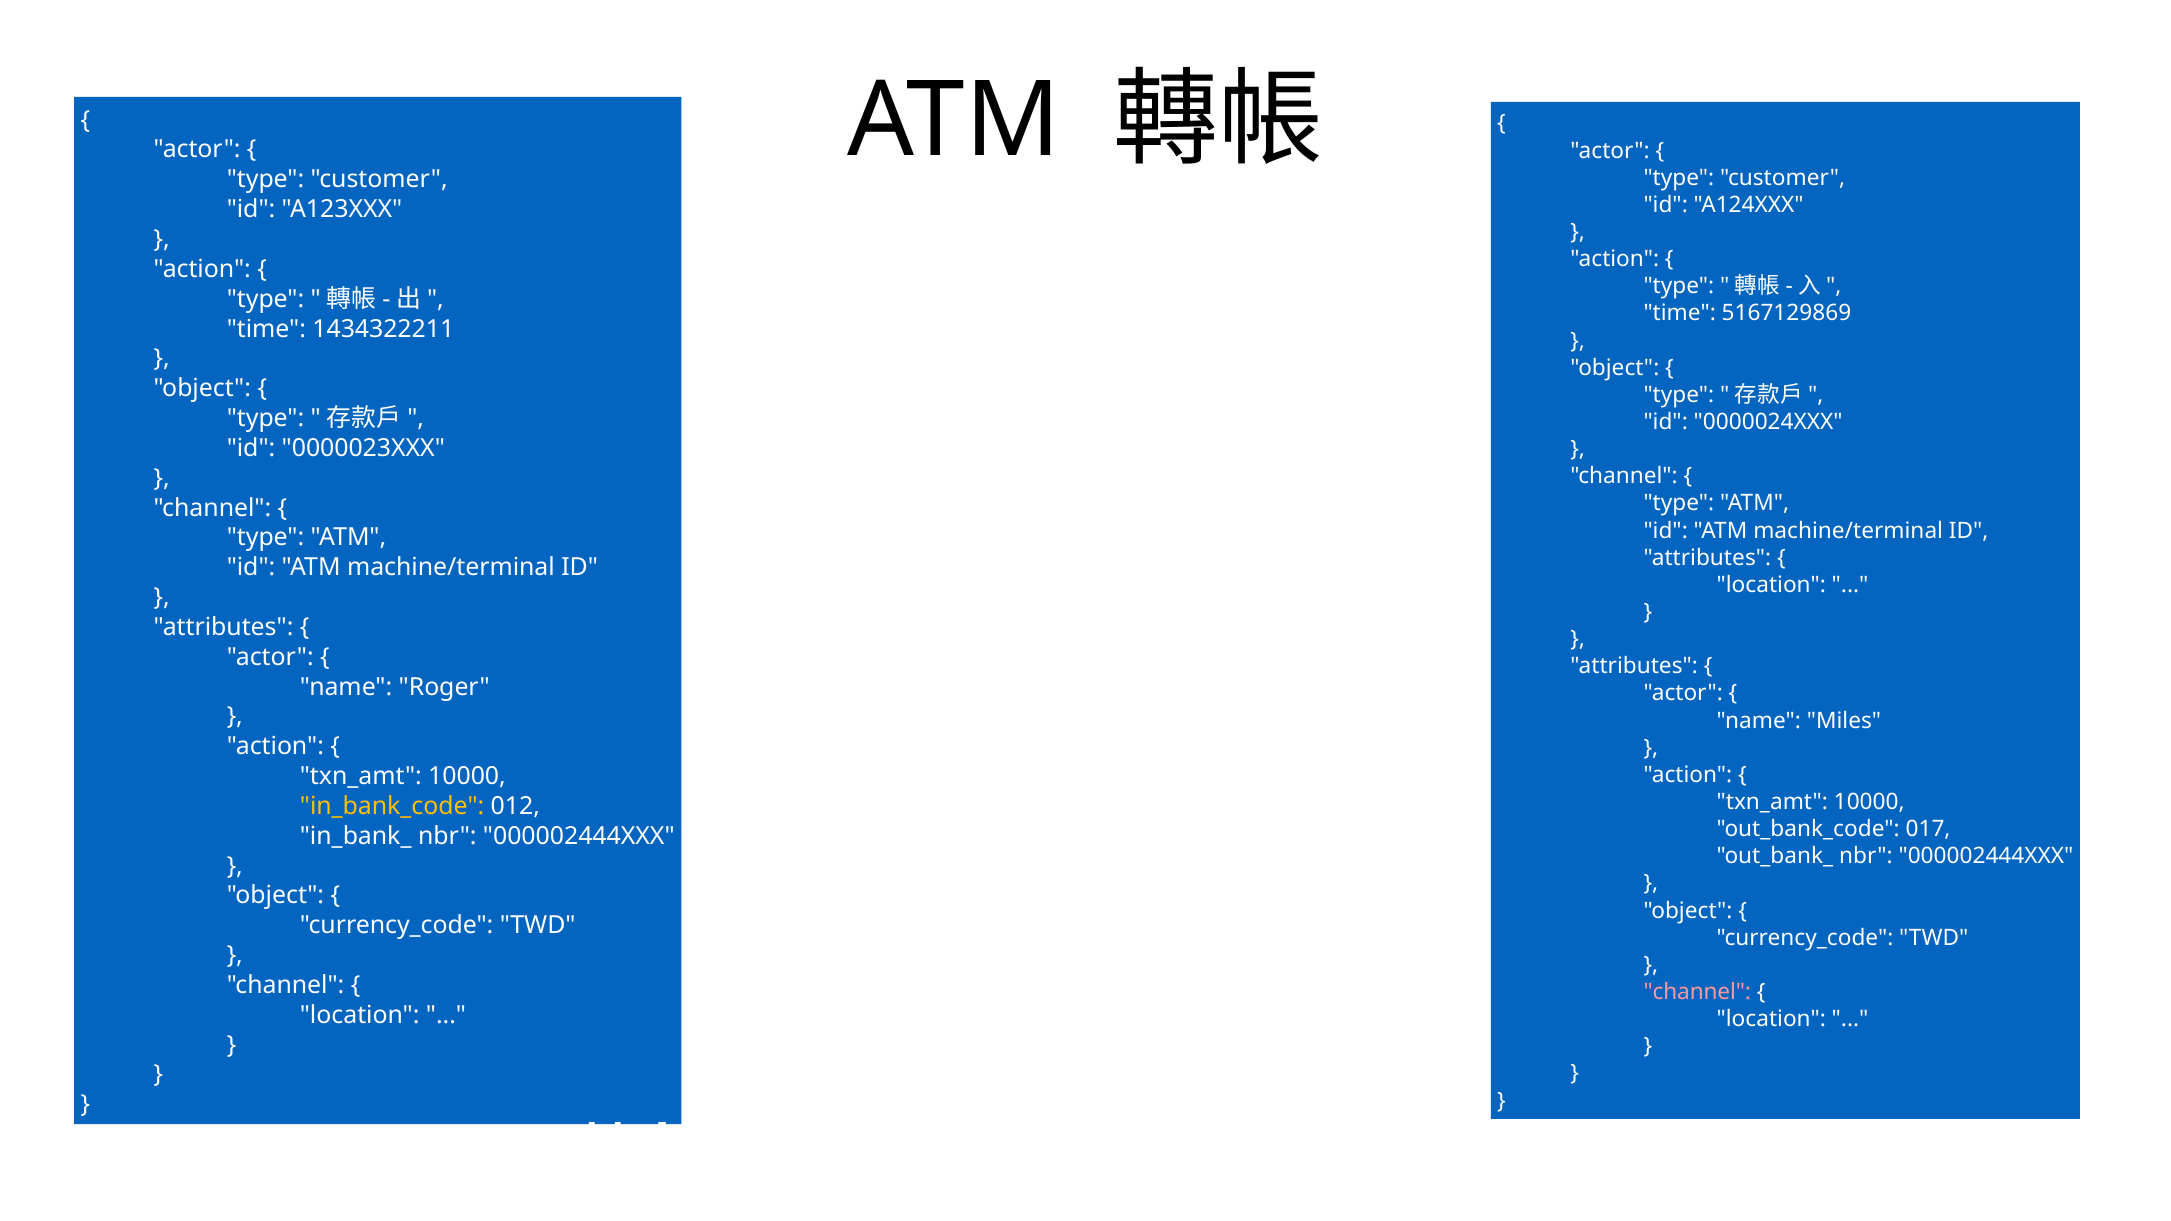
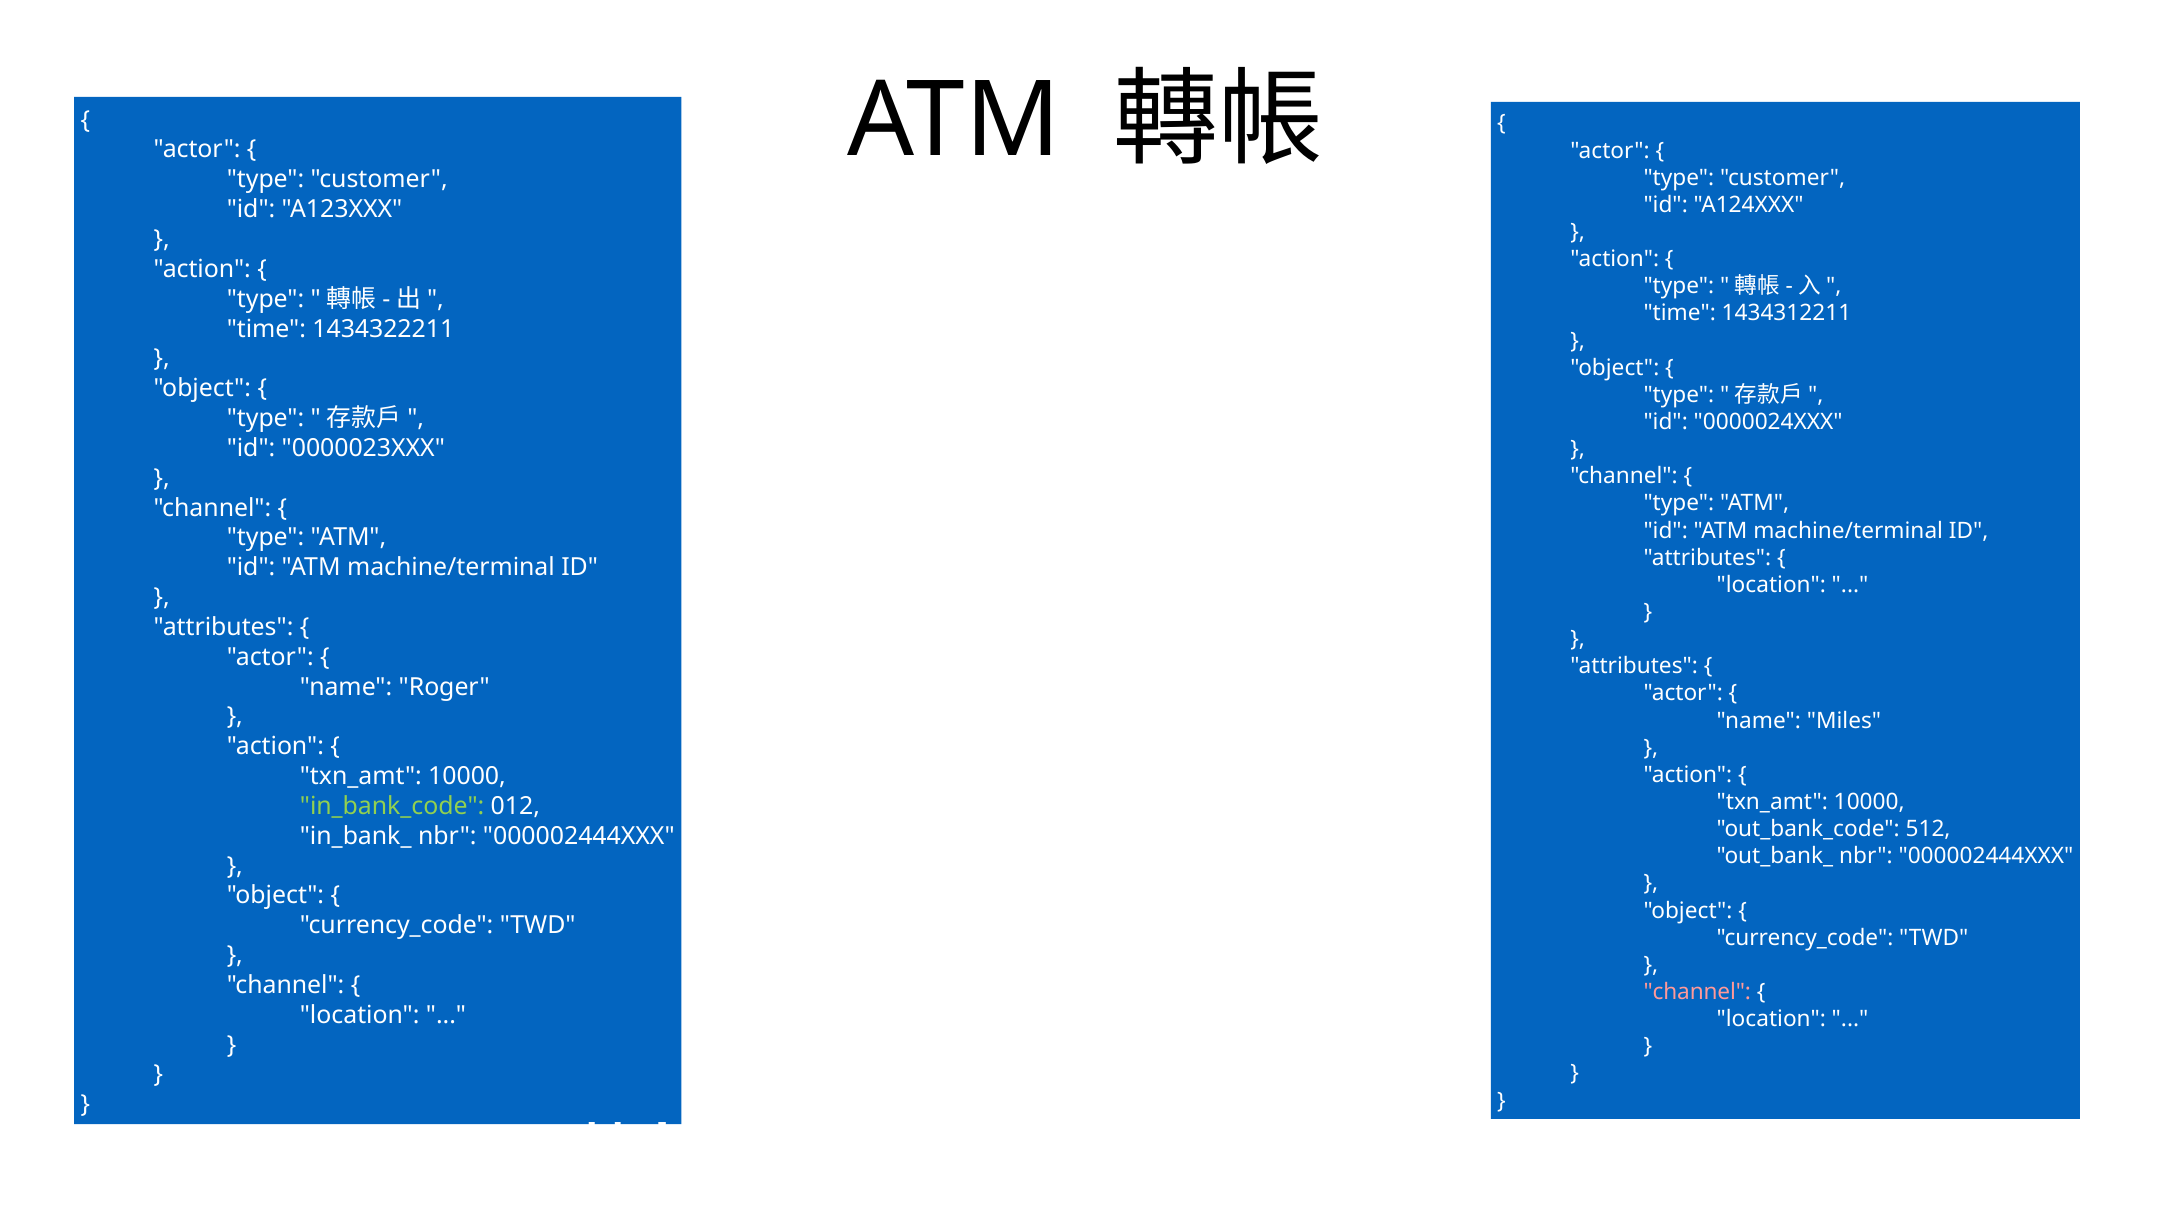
5167129869: 5167129869 -> 1434312211 (1786, 314)
in_bank_code colour: yellow -> light green (392, 806)
017: 017 -> 512 (1928, 829)
